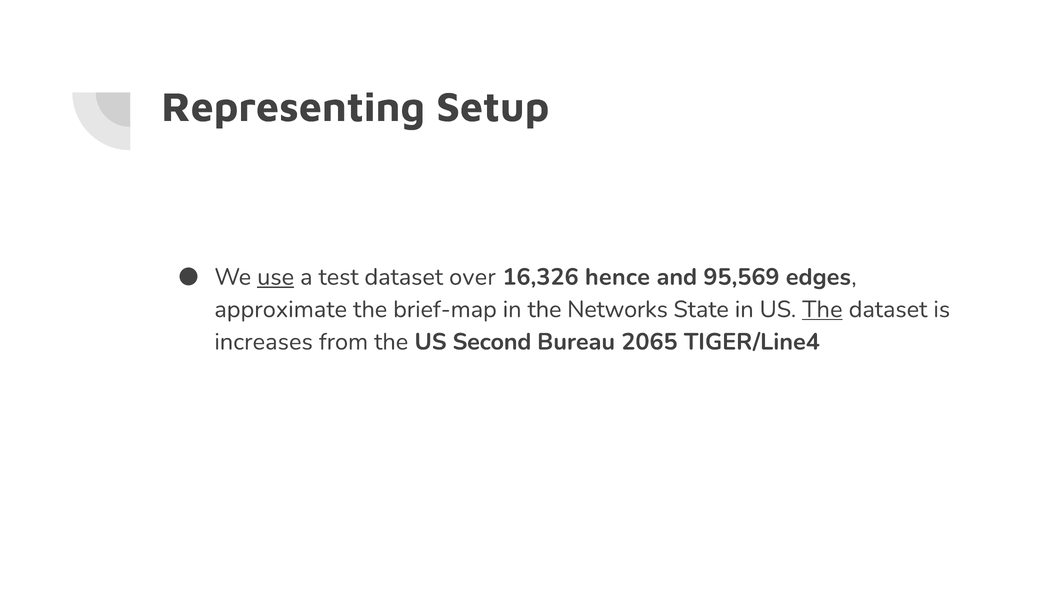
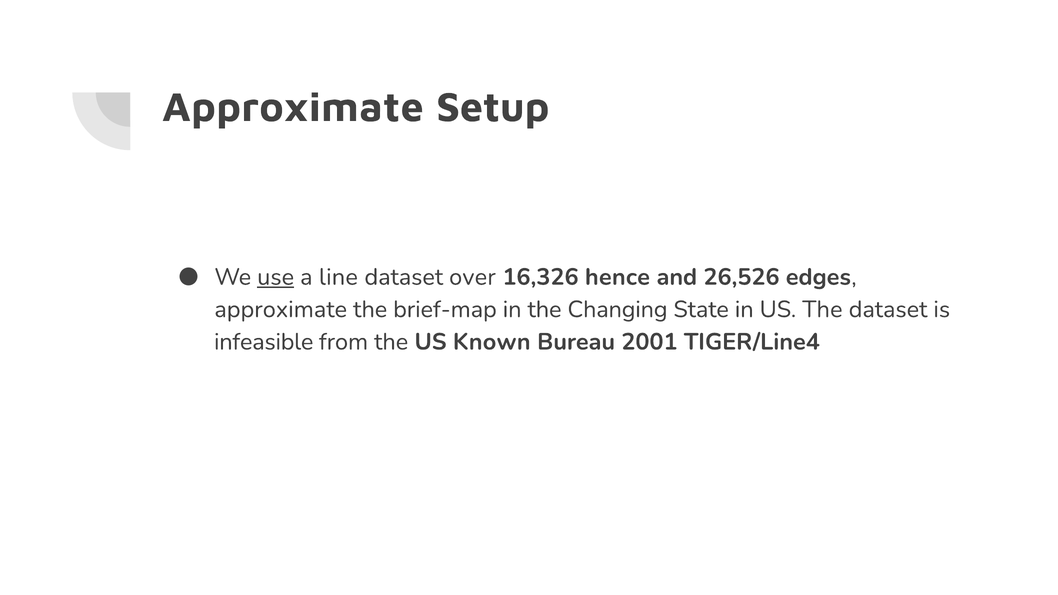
Representing: Representing -> Approximate (293, 107)
test: test -> line (338, 277)
95,569: 95,569 -> 26,526 (741, 277)
Networks: Networks -> Changing (618, 309)
The underline: present -> none (822, 309)
increases: increases -> infeasible (264, 342)
Second: Second -> Known (492, 342)
2065: 2065 -> 2001 (649, 342)
